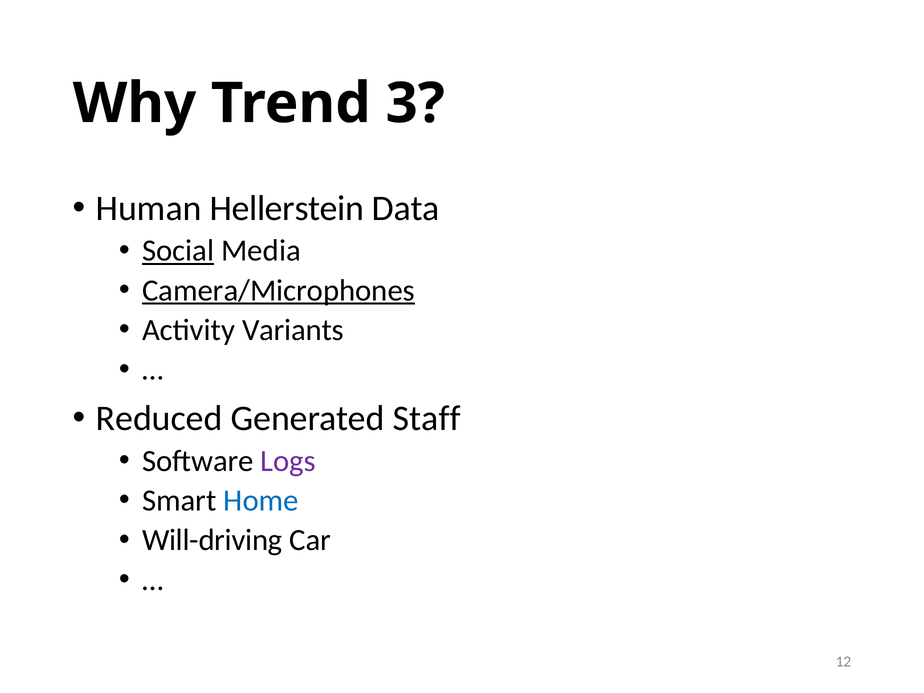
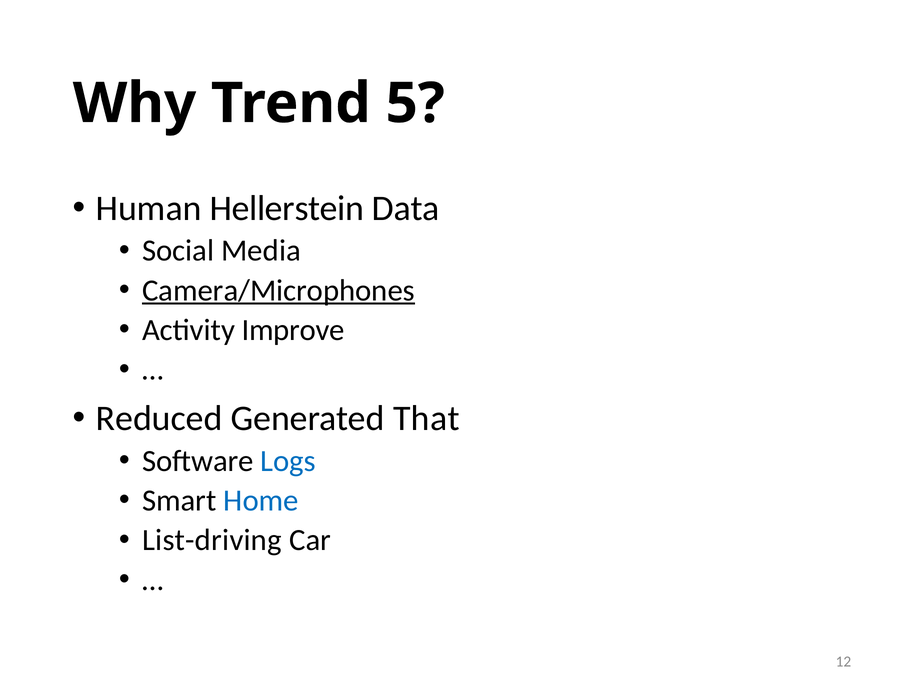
3: 3 -> 5 (415, 103)
Social underline: present -> none (178, 251)
Variants: Variants -> Improve (293, 330)
Staff: Staff -> That (426, 418)
Logs colour: purple -> blue (288, 461)
Will-driving: Will-driving -> List-driving (212, 540)
